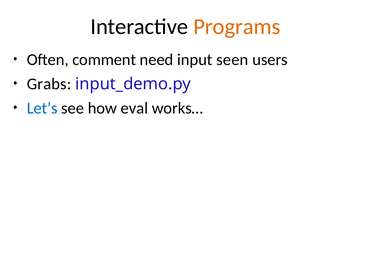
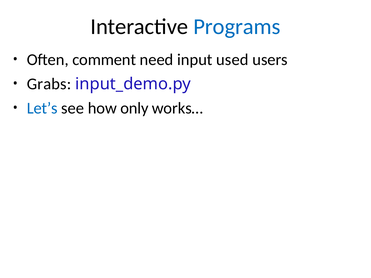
Programs colour: orange -> blue (237, 27)
seen: seen -> used (232, 60)
eval: eval -> only (134, 108)
